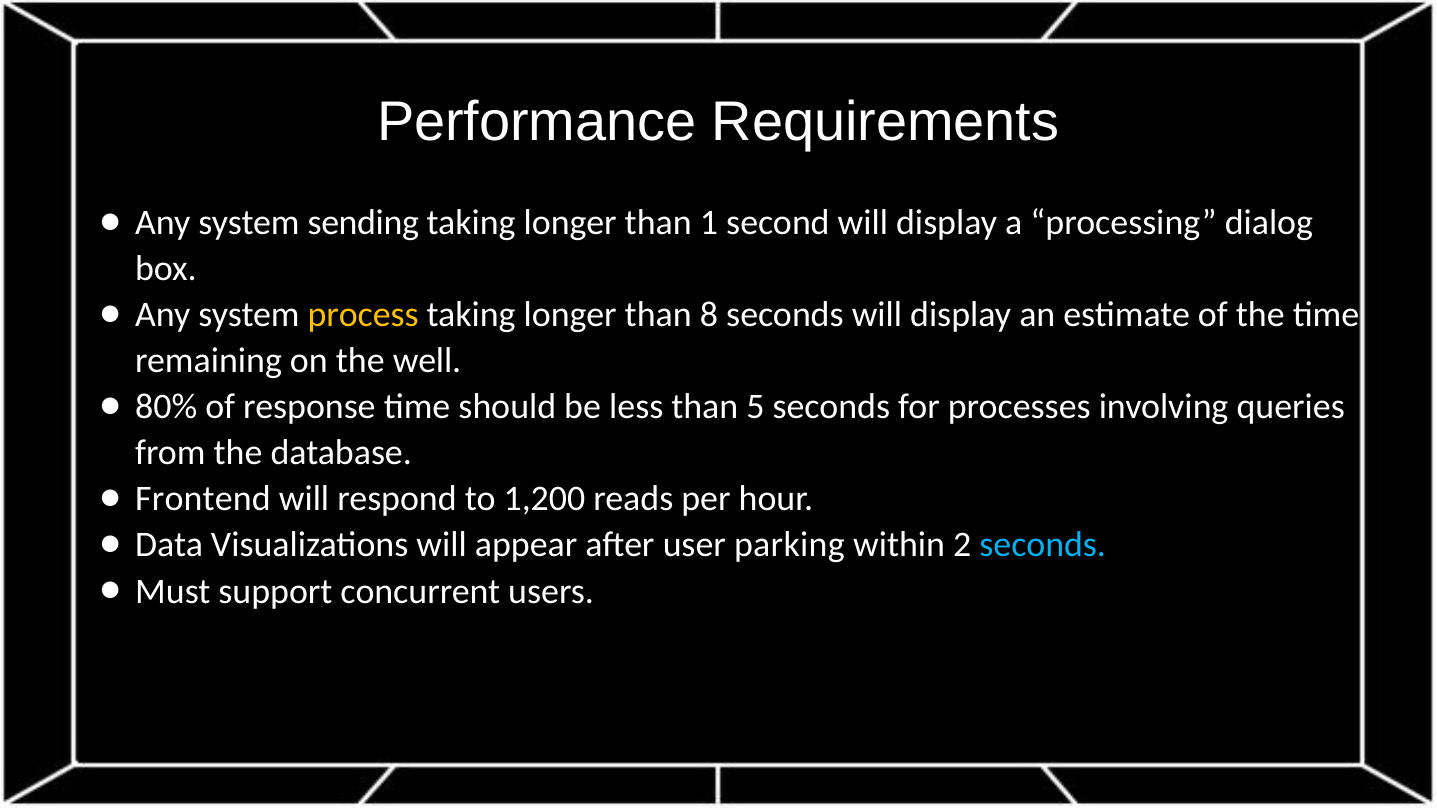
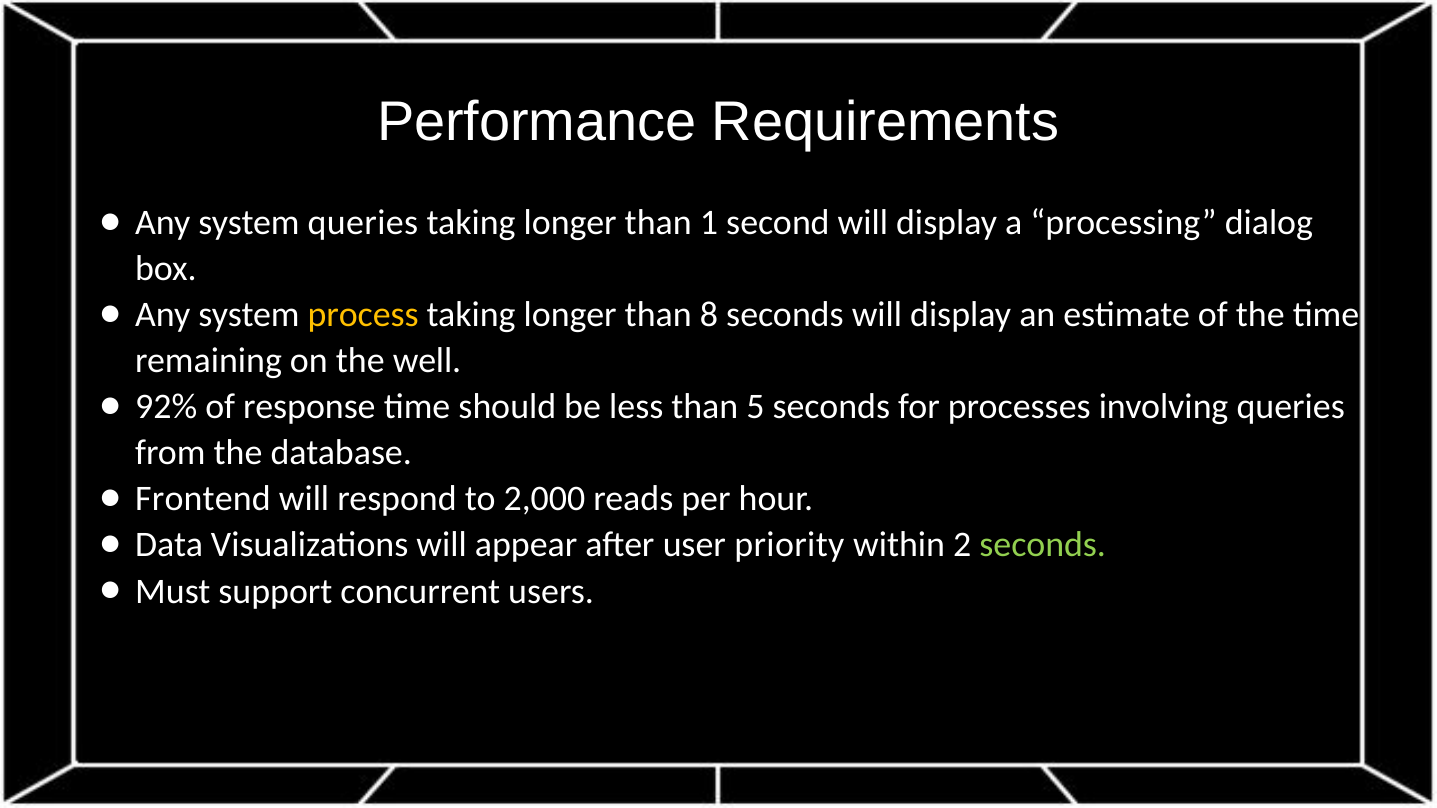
system sending: sending -> queries (363, 223)
80%: 80% -> 92% (166, 407)
1,200: 1,200 -> 2,000 (544, 499)
parking: parking -> priority (789, 545)
seconds colour: light blue -> light green (1043, 545)
